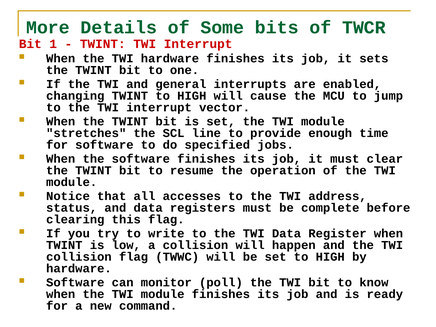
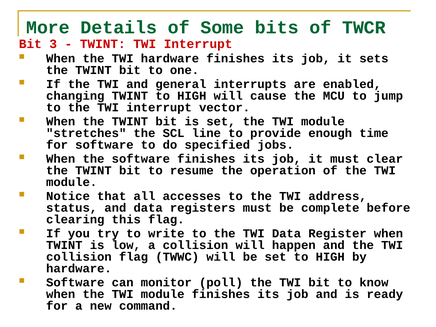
1: 1 -> 3 (53, 44)
